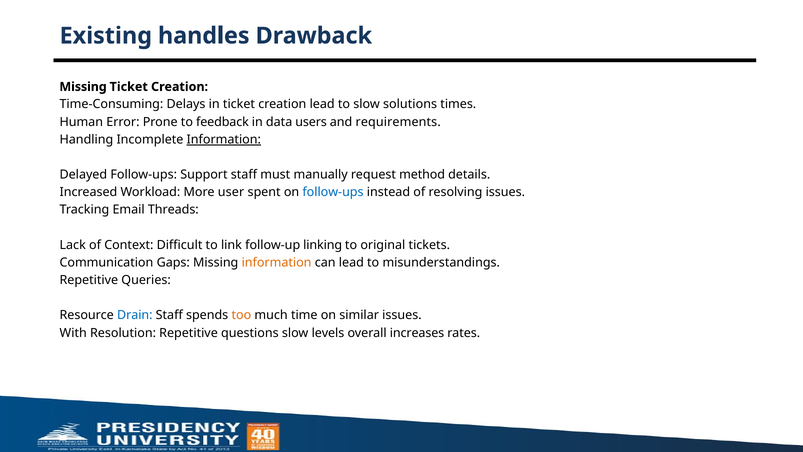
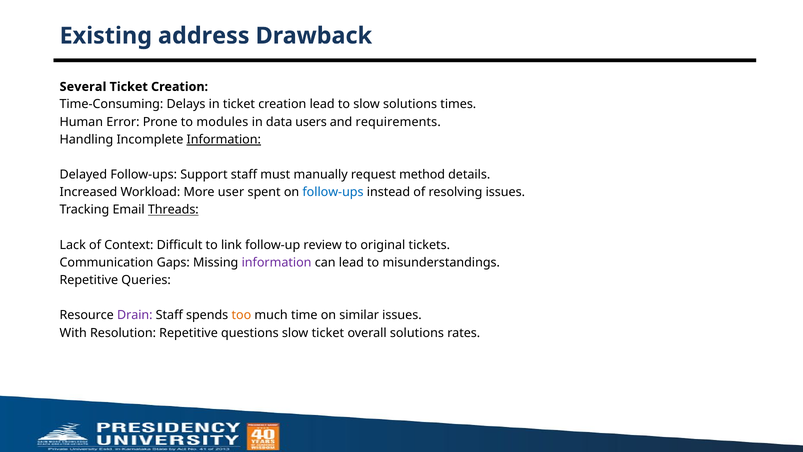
handles: handles -> address (204, 36)
Missing: Missing -> Several (83, 87)
feedback: feedback -> modules (222, 122)
Threads underline: none -> present (173, 210)
linking: linking -> review (323, 245)
information colour: orange -> purple (277, 262)
Drain colour: blue -> purple (135, 315)
slow levels: levels -> ticket (328, 333)
overall increases: increases -> solutions (417, 333)
